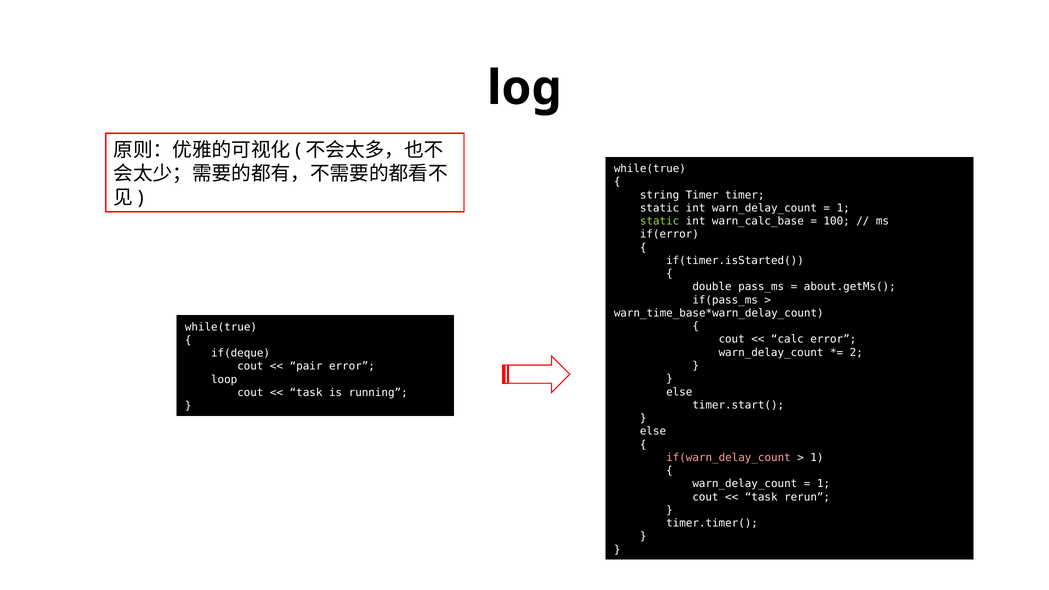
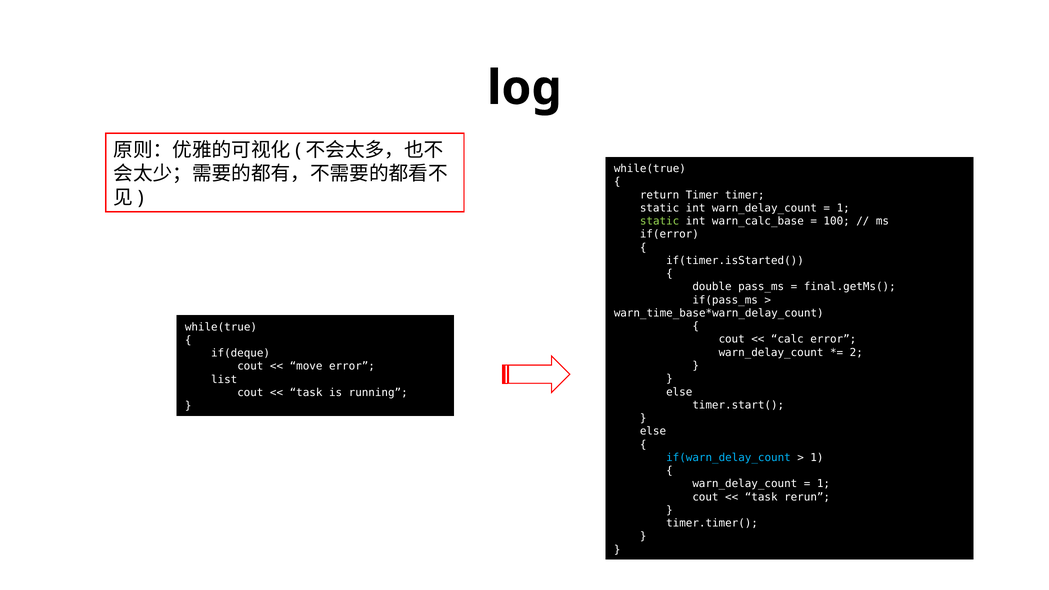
string: string -> return (660, 195)
about.getMs(: about.getMs( -> final.getMs( (850, 287)
pair: pair -> move (306, 366)
loop: loop -> list (224, 379)
if(warn_delay_count colour: pink -> light blue (728, 458)
